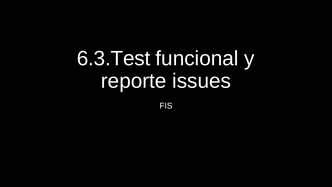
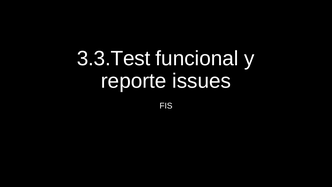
6.3.Test: 6.3.Test -> 3.3.Test (114, 58)
